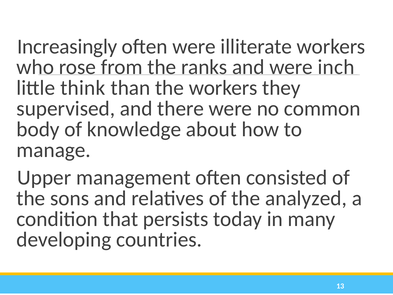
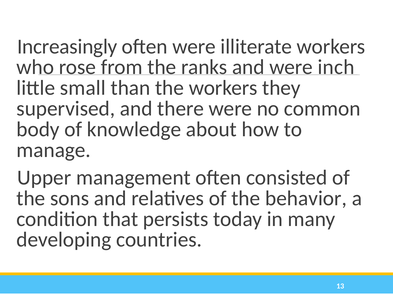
think: think -> small (83, 88)
analyzed: analyzed -> behavior (306, 198)
